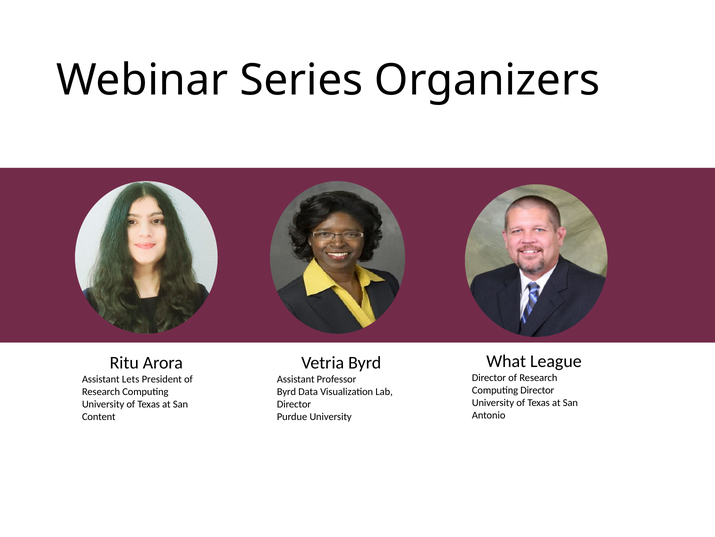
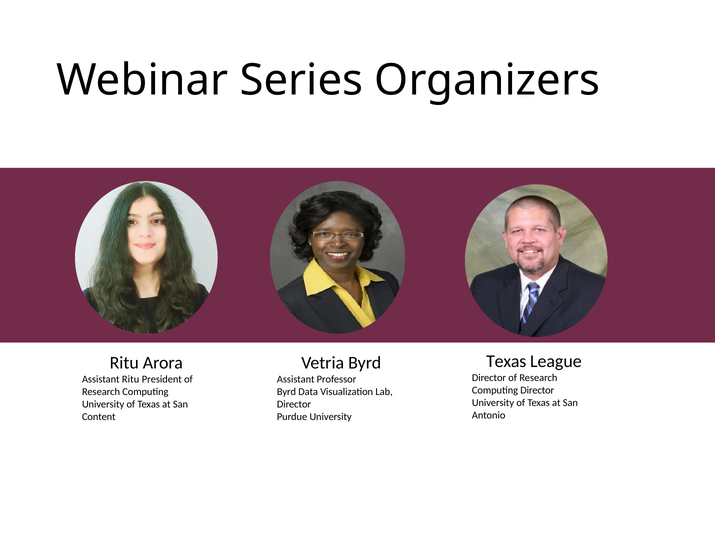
What: What -> Texas (506, 361)
Assistant Lets: Lets -> Ritu (131, 379)
